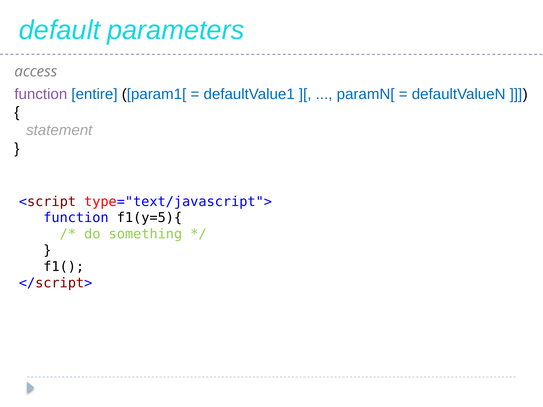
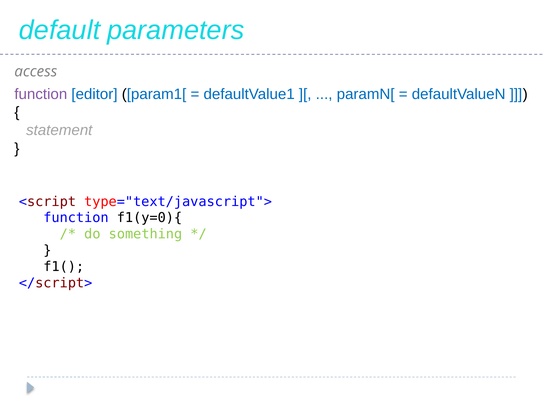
entire: entire -> editor (94, 94)
f1(y=5){: f1(y=5){ -> f1(y=0){ (149, 218)
